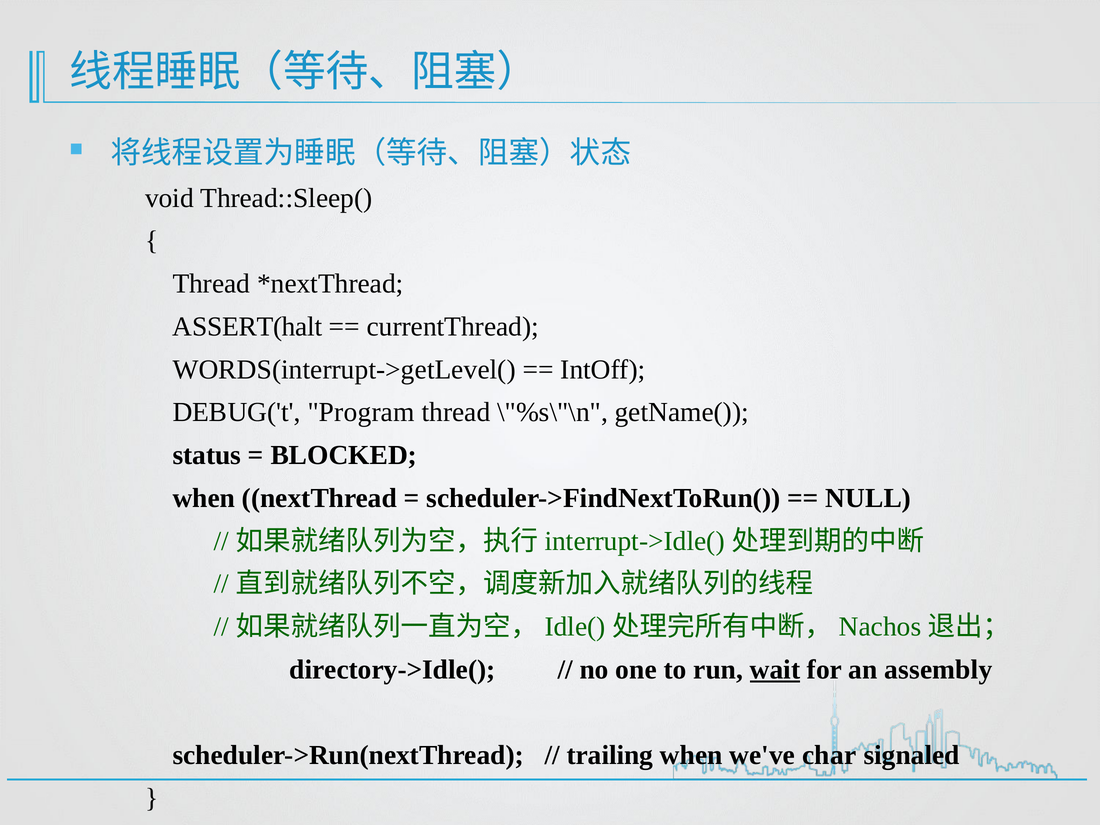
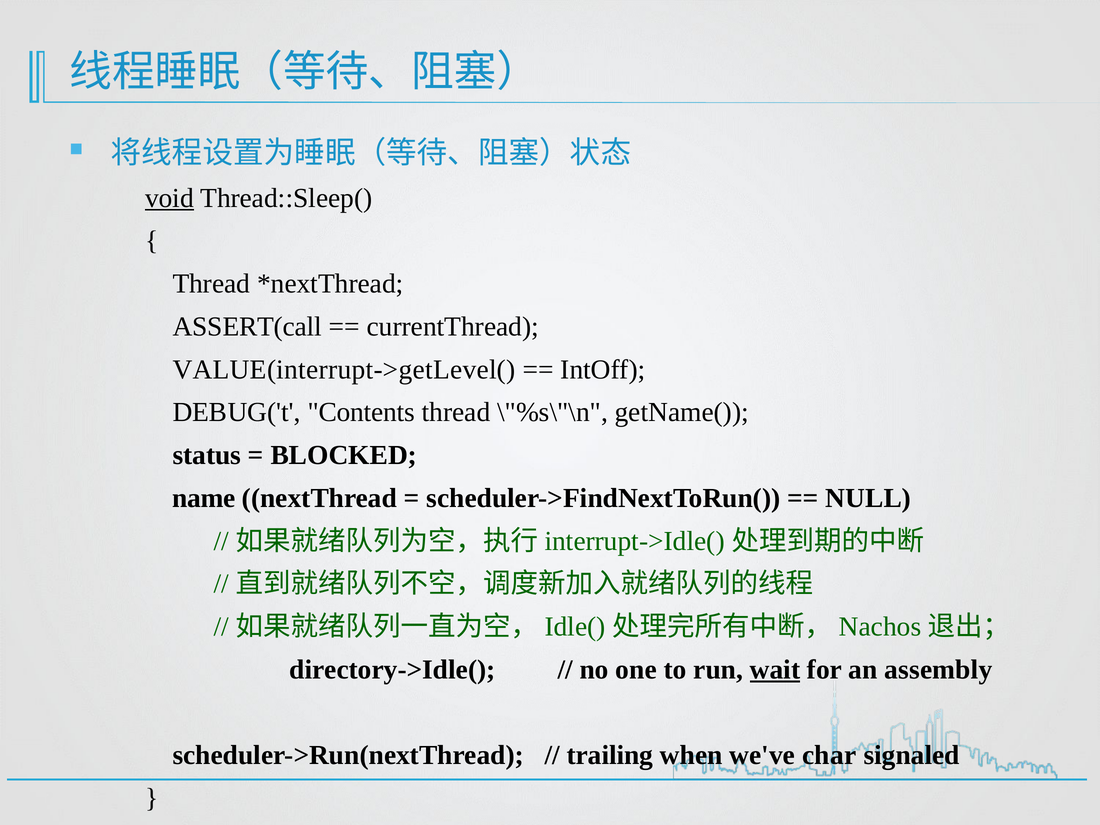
void underline: none -> present (169, 198)
ASSERT(halt: ASSERT(halt -> ASSERT(call (247, 327)
WORDS(interrupt->getLevel(: WORDS(interrupt->getLevel( -> VALUE(interrupt->getLevel( (344, 370)
Program: Program -> Contents (361, 412)
when: when -> name (204, 498)
